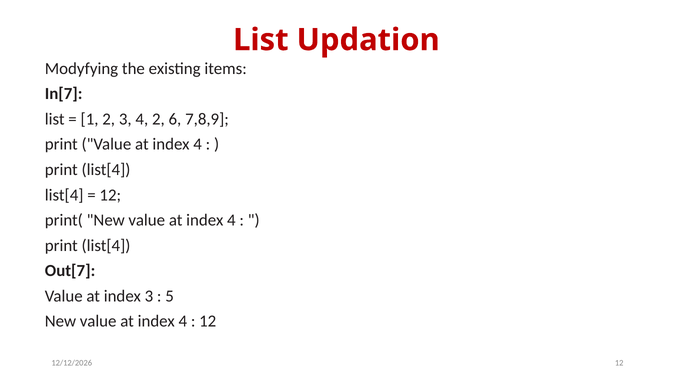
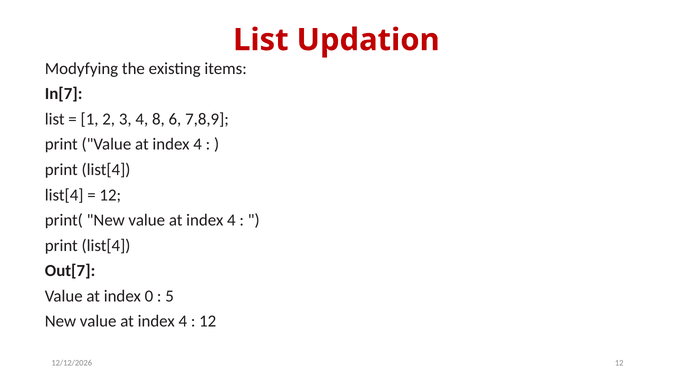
4 2: 2 -> 8 (158, 119)
index 3: 3 -> 0 (149, 296)
